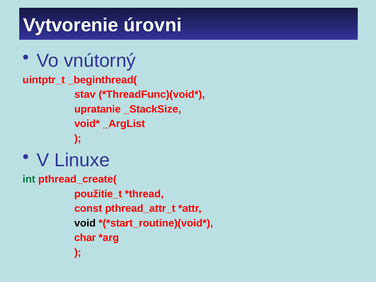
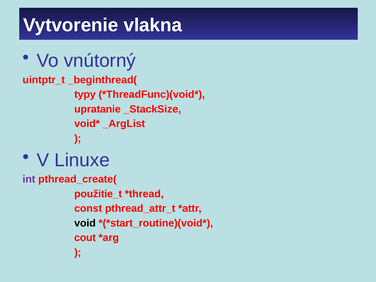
úrovni: úrovni -> vlakna (153, 25)
stav: stav -> typy (85, 94)
int colour: green -> purple (29, 179)
char: char -> cout (85, 238)
